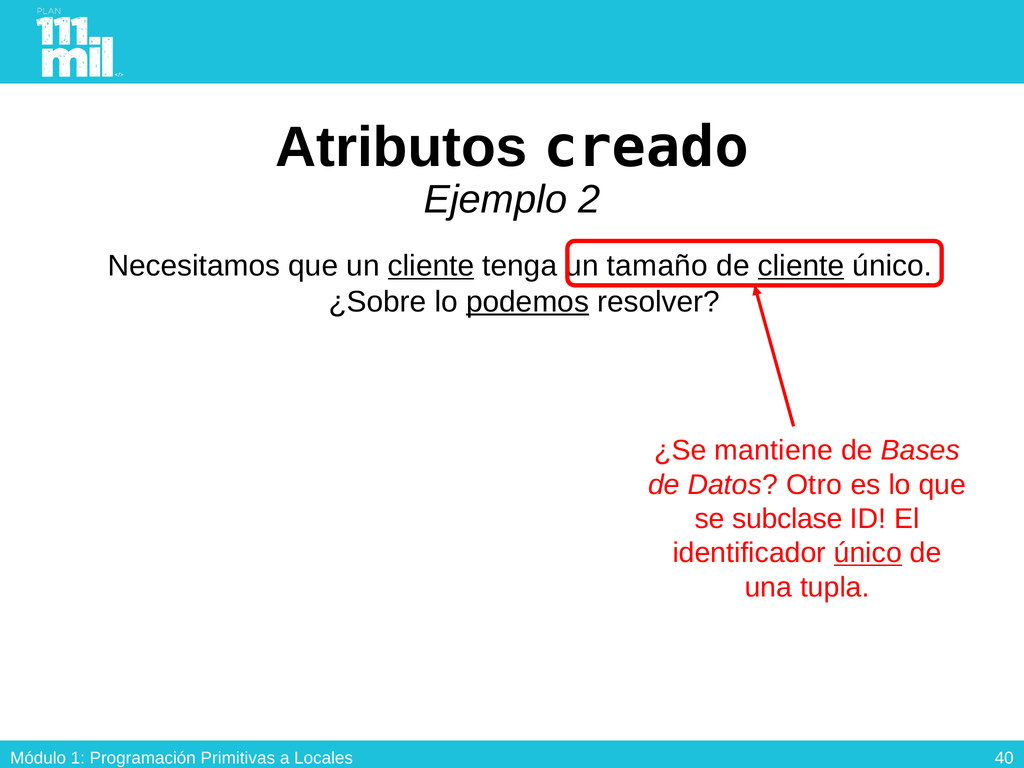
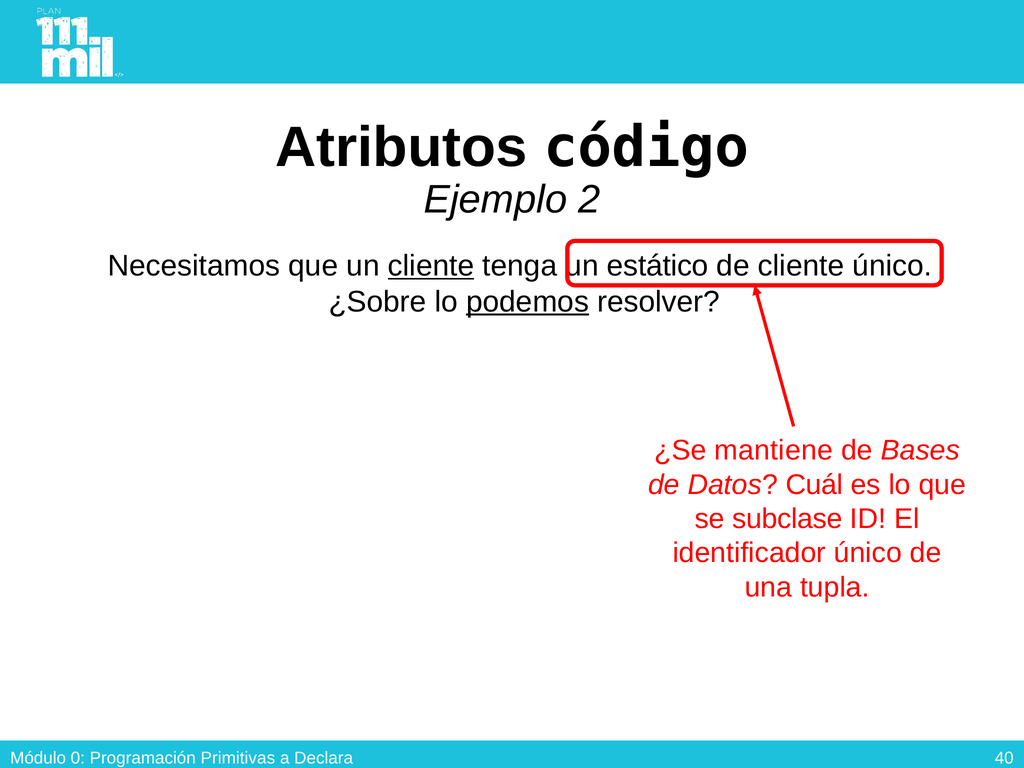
creado: creado -> código (646, 147)
tamaño: tamaño -> estático (658, 266)
cliente underline: present -> none (801, 266)
Otro: Otro -> Cuál (814, 485)
único underline: present -> none (868, 553)
1: 1 -> 0 (78, 758)
Locales: Locales -> Declara (324, 758)
